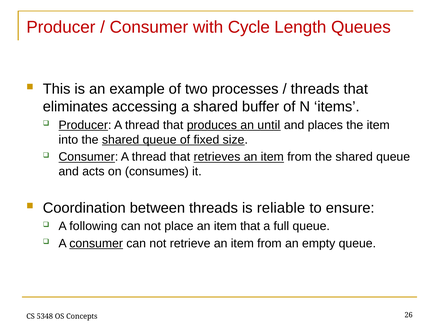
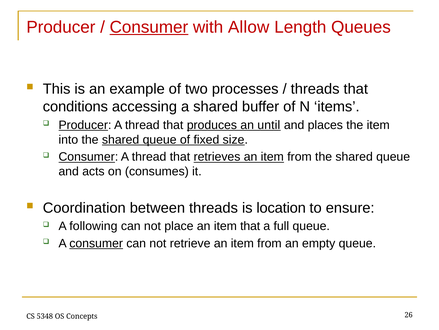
Consumer underline: none -> present (149, 27)
Cycle: Cycle -> Allow (249, 27)
eliminates: eliminates -> conditions (75, 106)
reliable: reliable -> location (281, 207)
